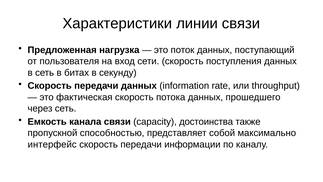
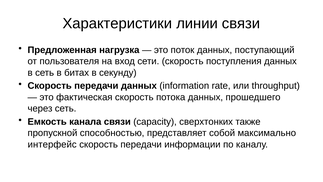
достоинства: достоинства -> сверхтонких (206, 122)
